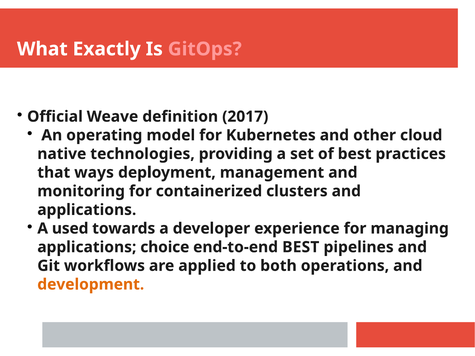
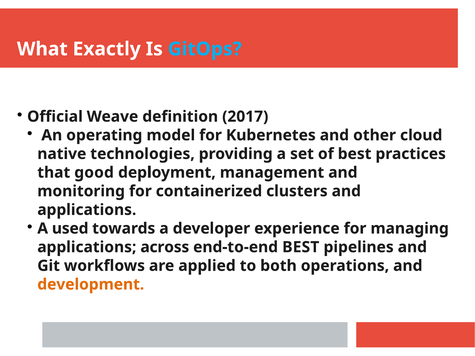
GitOps colour: pink -> light blue (205, 49)
ways: ways -> good (94, 173)
choice: choice -> across (165, 247)
